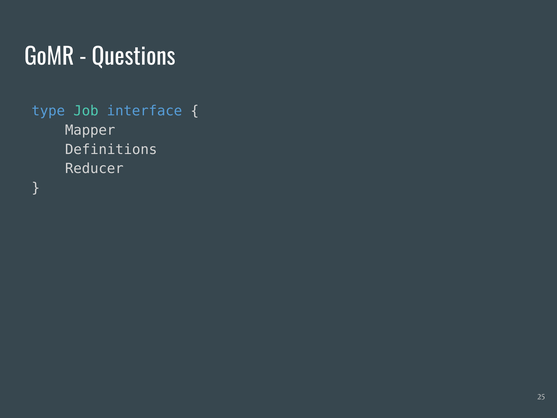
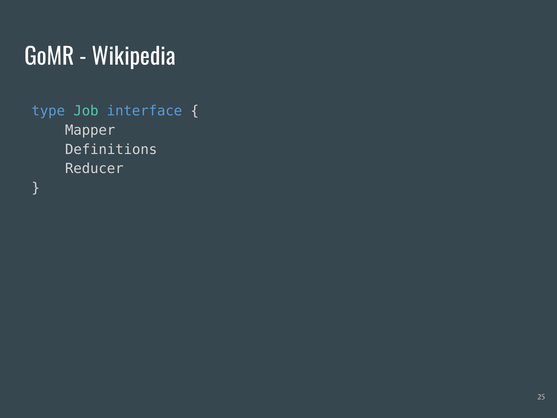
Questions: Questions -> Wikipedia (134, 57)
